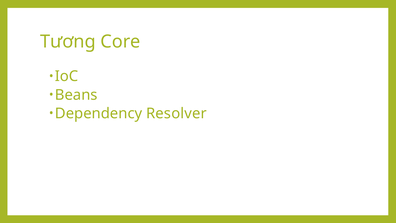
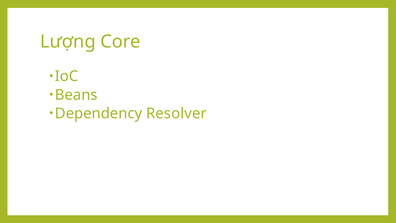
Tương: Tương -> Lượng (68, 42)
